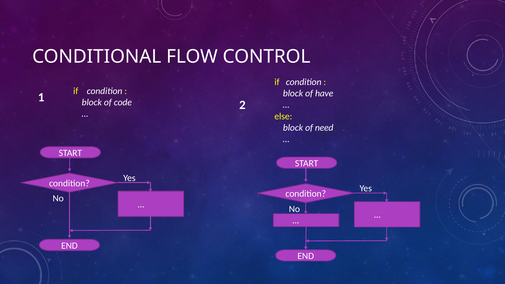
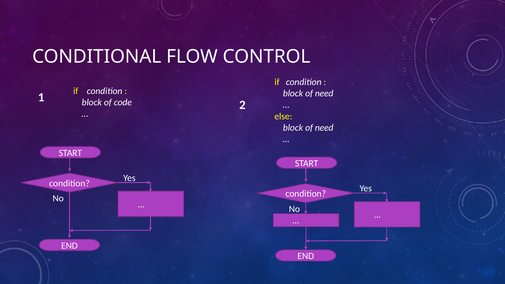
have: have -> need (324, 94)
